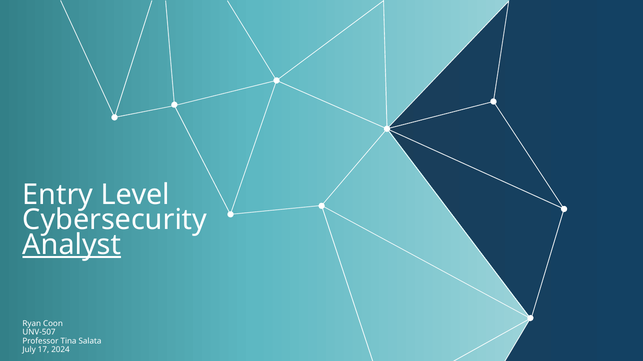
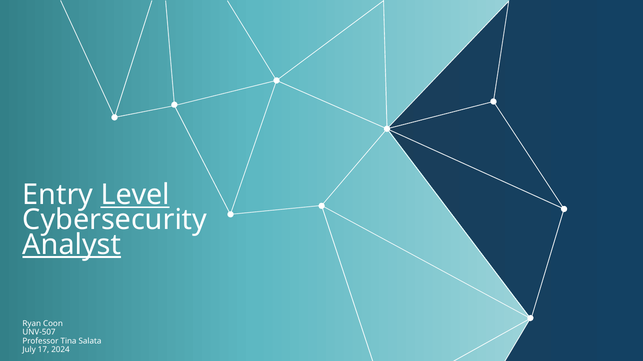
Level underline: none -> present (135, 195)
